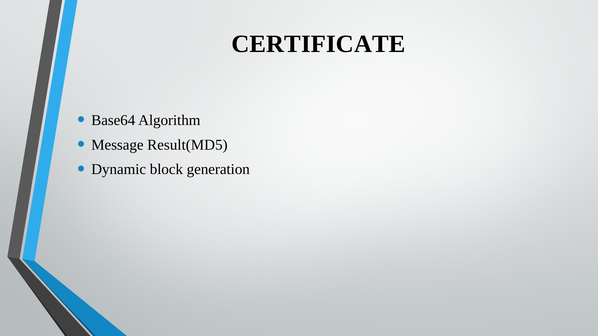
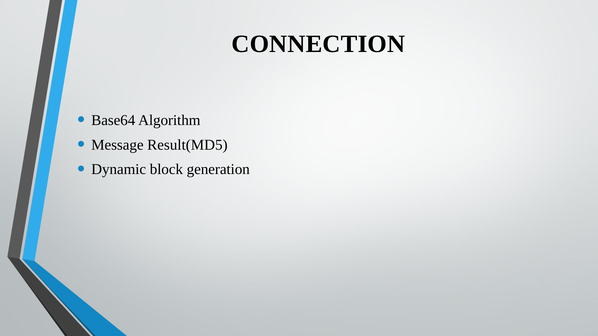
CERTIFICATE: CERTIFICATE -> CONNECTION (318, 44)
